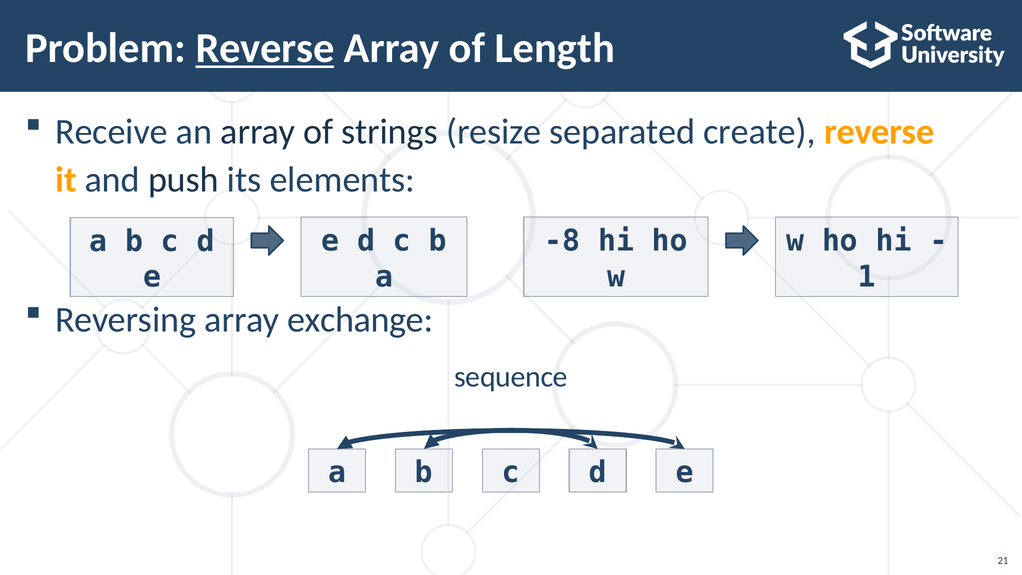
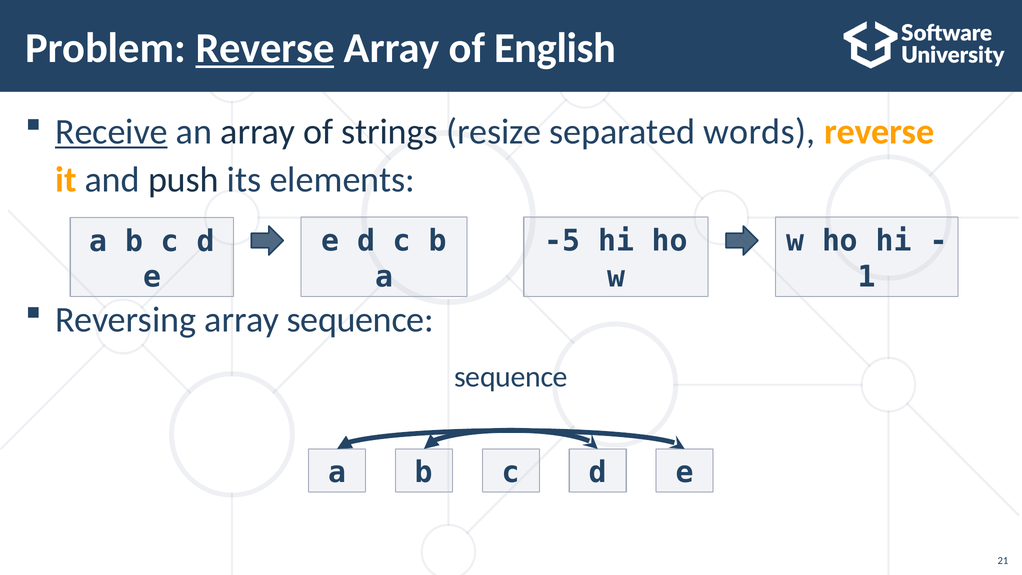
Length: Length -> English (555, 48)
Receive underline: none -> present (111, 132)
create: create -> words (759, 132)
-8: -8 -> -5 (562, 241)
array exchange: exchange -> sequence (360, 320)
